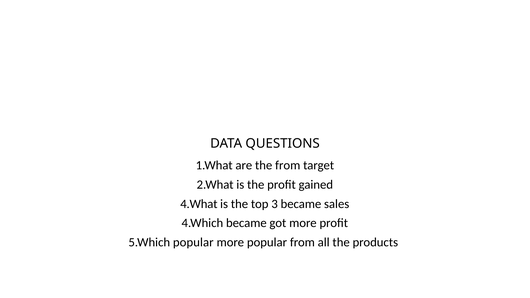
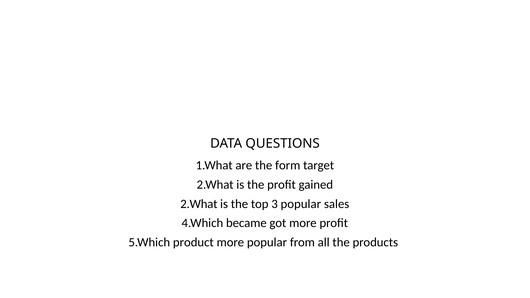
the from: from -> form (288, 165)
4.What: 4.What -> 2.What (199, 204)
3 became: became -> popular (301, 204)
5.Which popular: popular -> product (193, 242)
